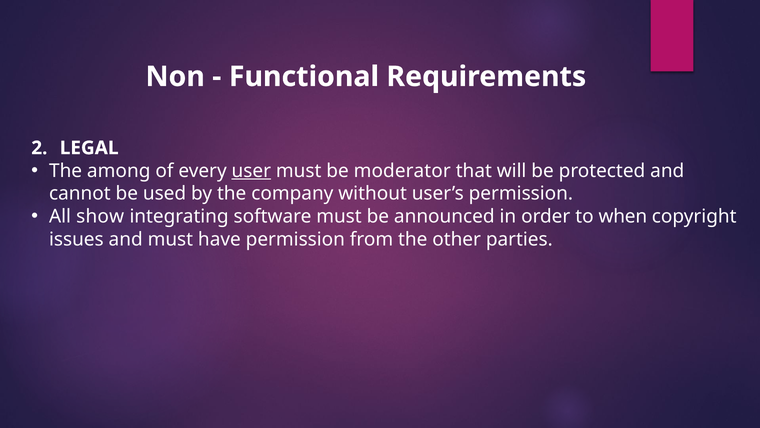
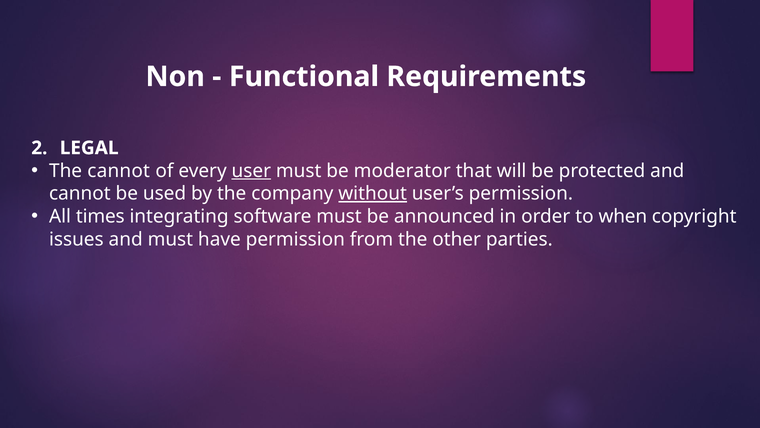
The among: among -> cannot (119, 171)
without underline: none -> present (373, 193)
show: show -> times (100, 216)
